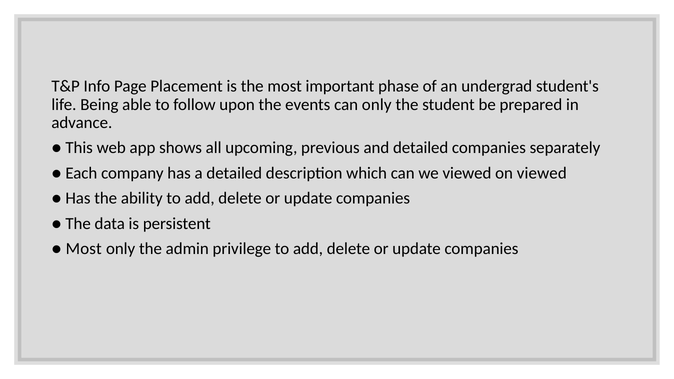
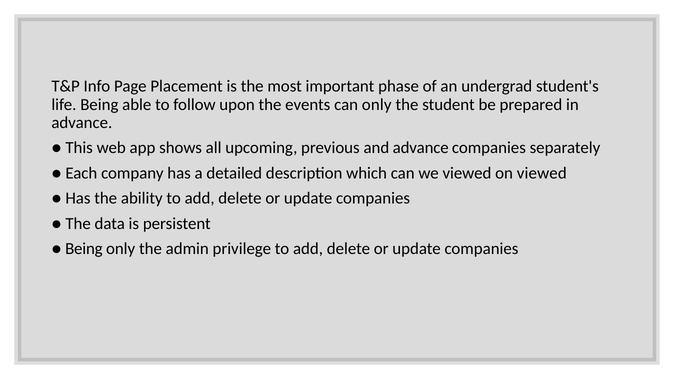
and detailed: detailed -> advance (421, 148)
Most: Most -> Being (84, 249)
